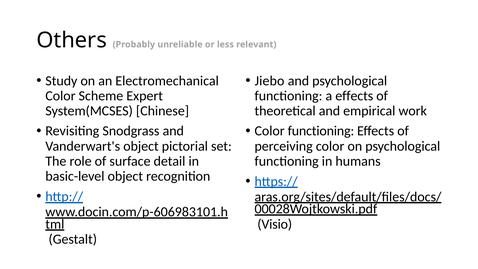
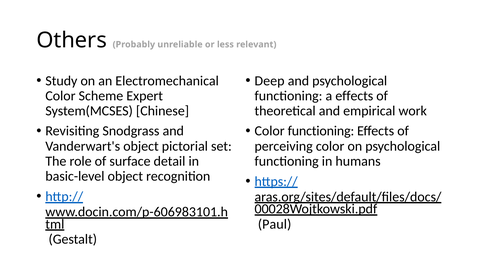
Jiebo: Jiebo -> Deep (270, 81)
Visio: Visio -> Paul (275, 224)
